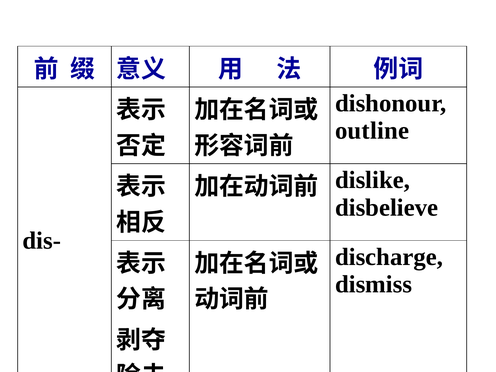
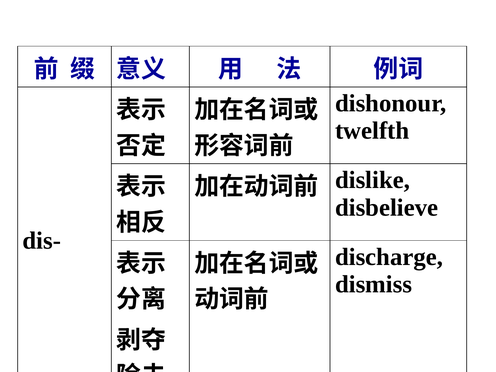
outline: outline -> twelfth (372, 131)
